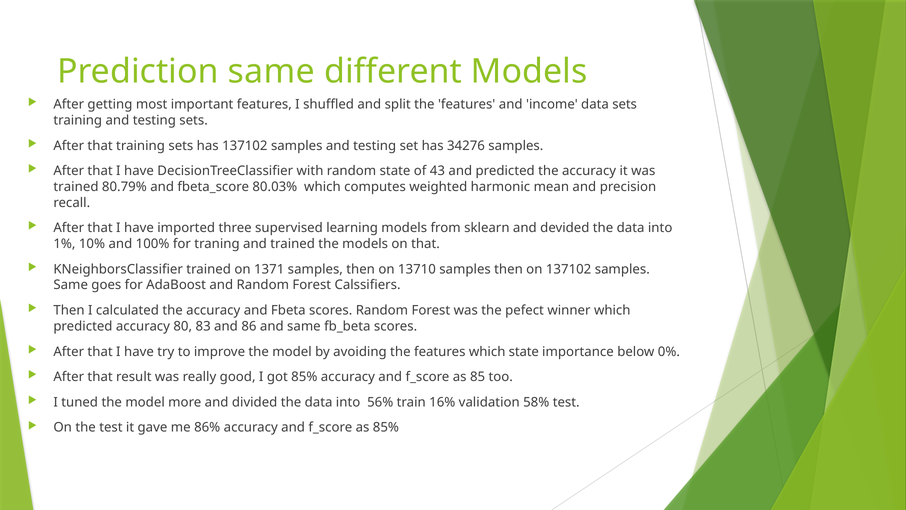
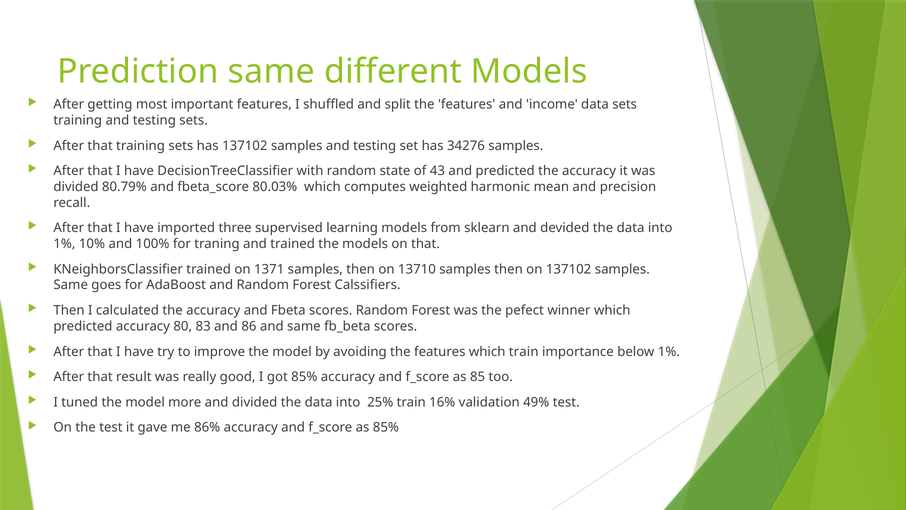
trained: trained -> divided (76, 187)
which state: state -> train (524, 351)
below 0%: 0% -> 1% (669, 351)
56%: 56% -> 25% (380, 402)
58%: 58% -> 49% (536, 402)
